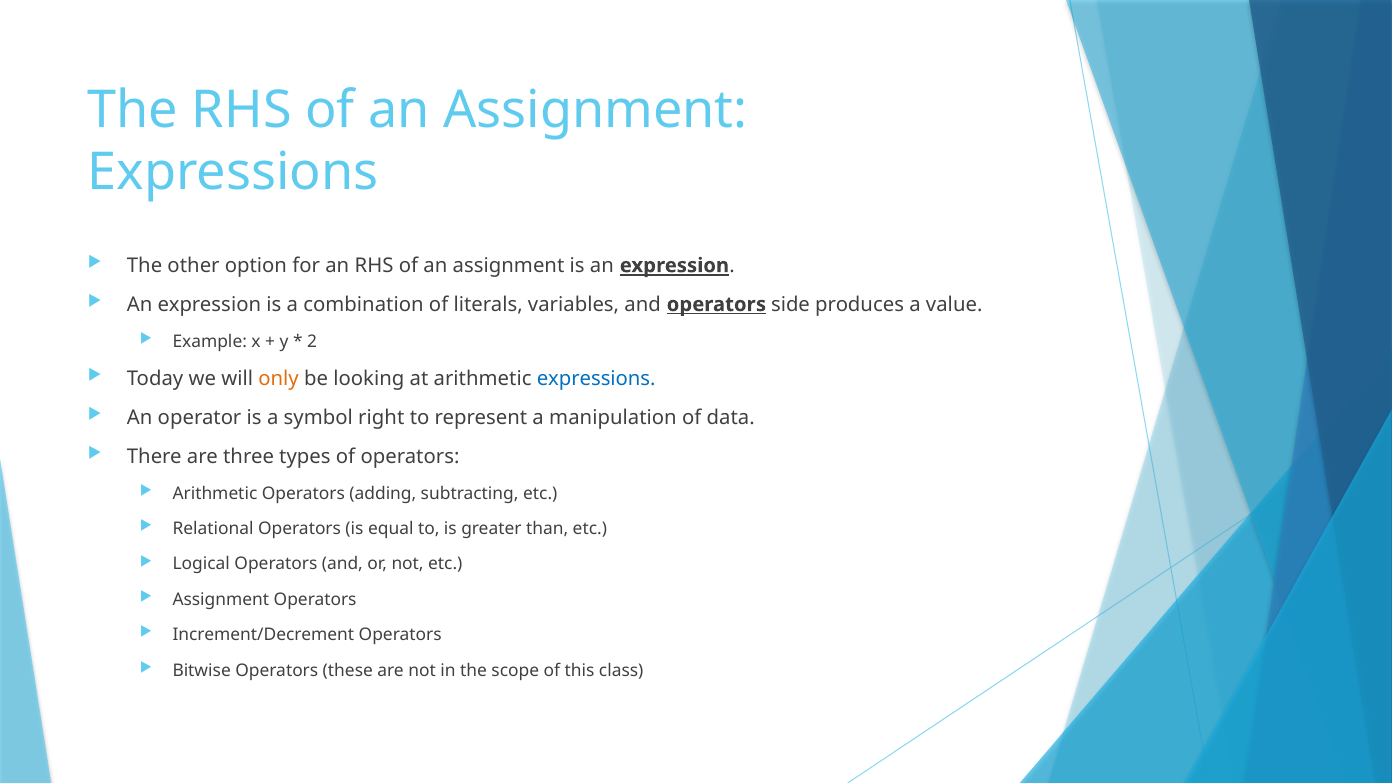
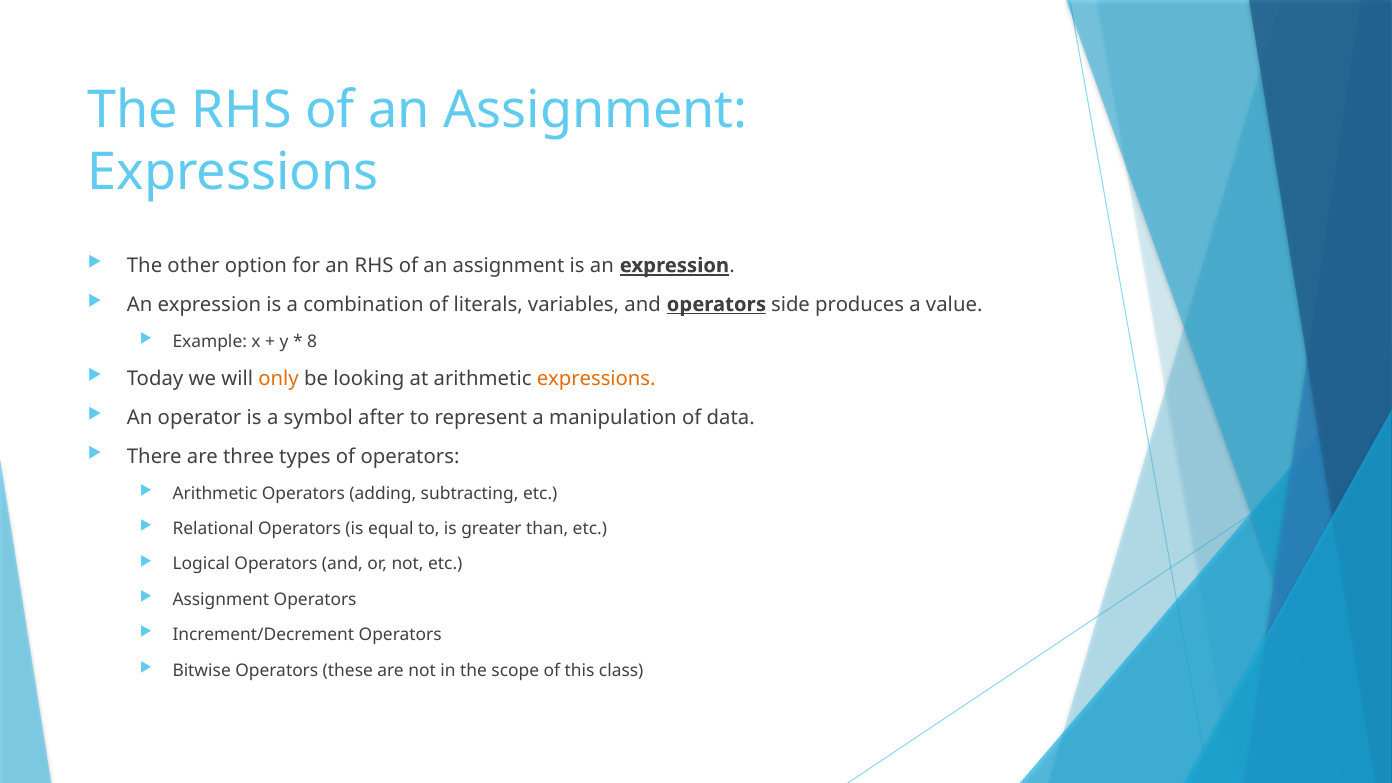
2: 2 -> 8 (312, 341)
expressions colour: blue -> orange (596, 379)
right: right -> after (381, 418)
